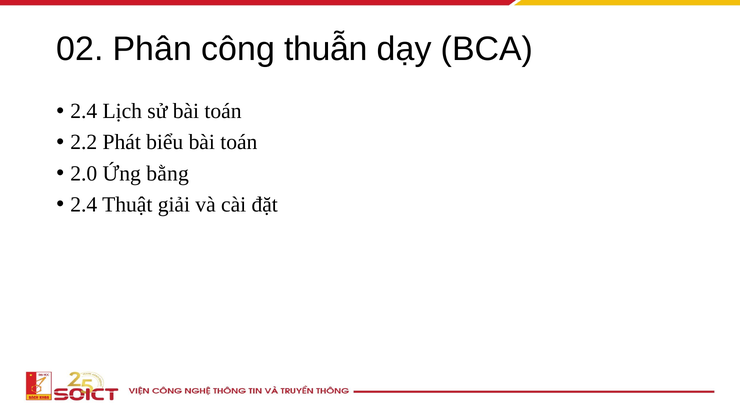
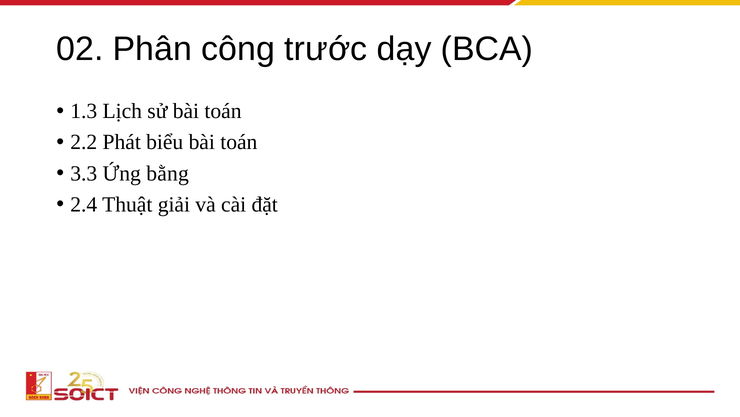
thuẫn: thuẫn -> trước (326, 49)
2.4: 2.4 -> 1.3 (84, 111)
2.0: 2.0 -> 3.3 (84, 173)
